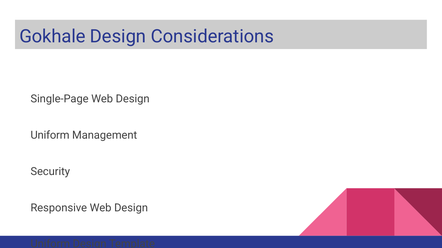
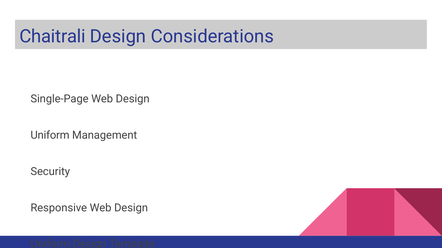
Gokhale: Gokhale -> Chaitrali (53, 37)
